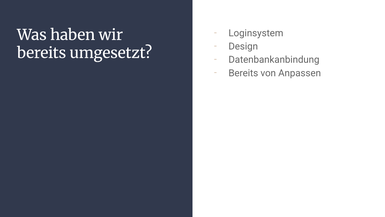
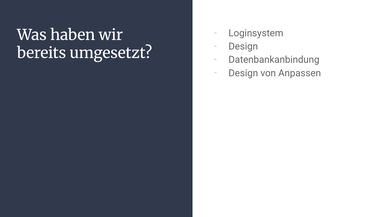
Bereits: Bereits -> Design (243, 73)
